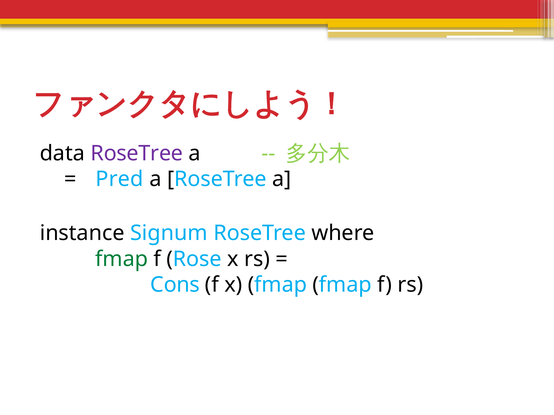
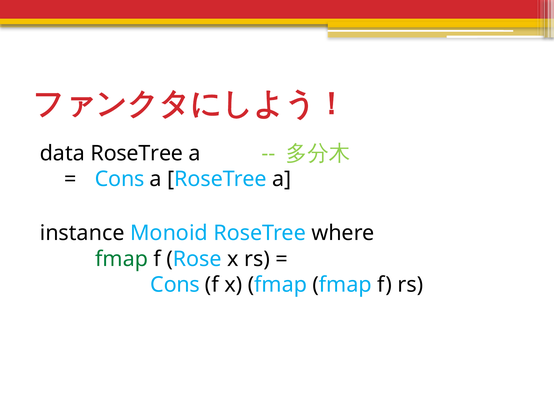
RoseTree colour: purple -> black (137, 153)
Pred: Pred -> Cons (120, 179)
Signum: Signum -> Monoid (169, 233)
